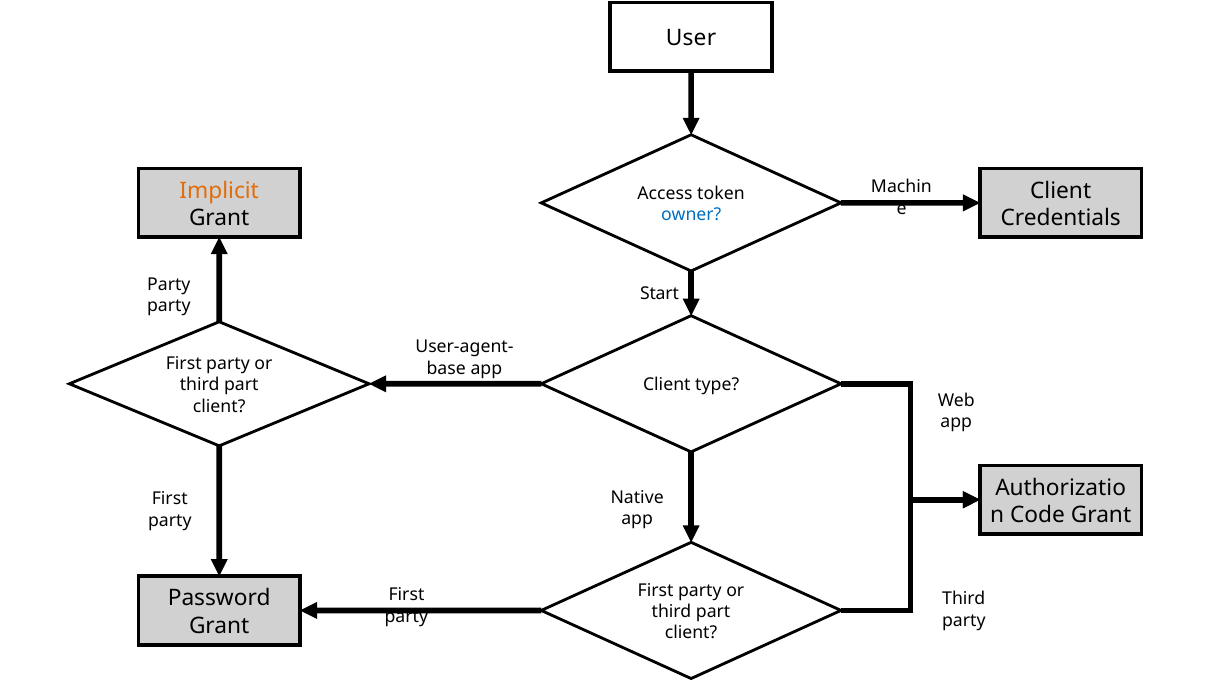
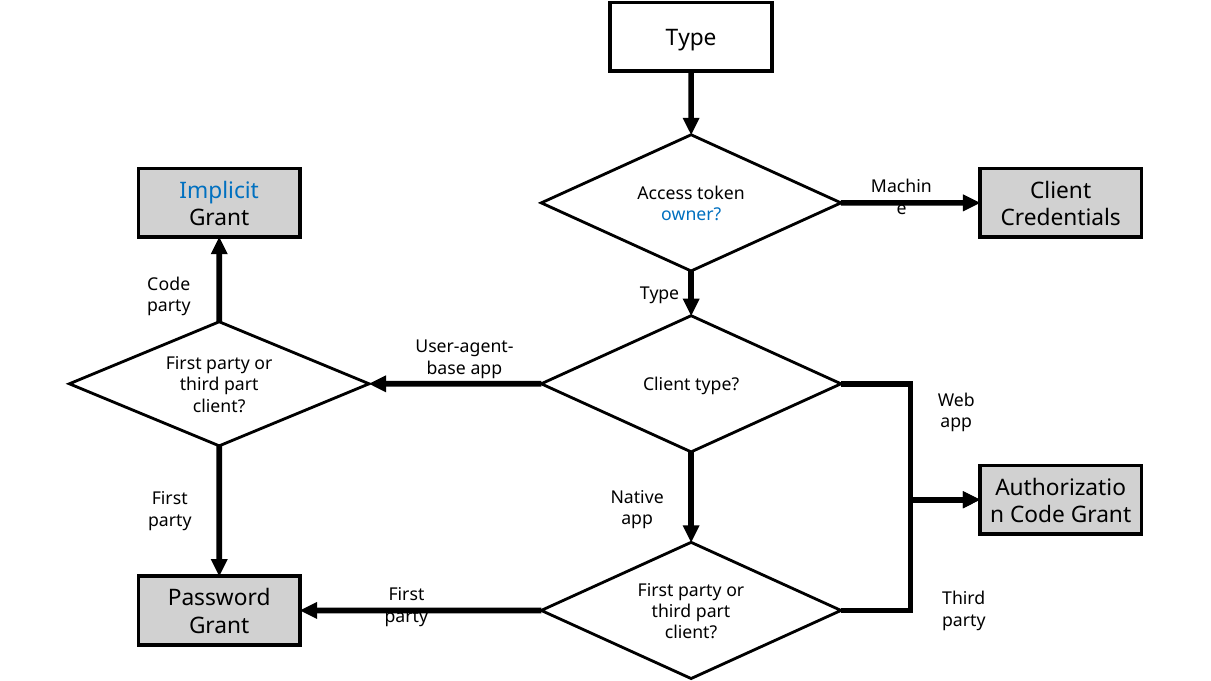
User: User -> Type (691, 38)
Implicit colour: orange -> blue (219, 191)
Party: Party -> Code (169, 285)
Start: Start -> Type (659, 294)
